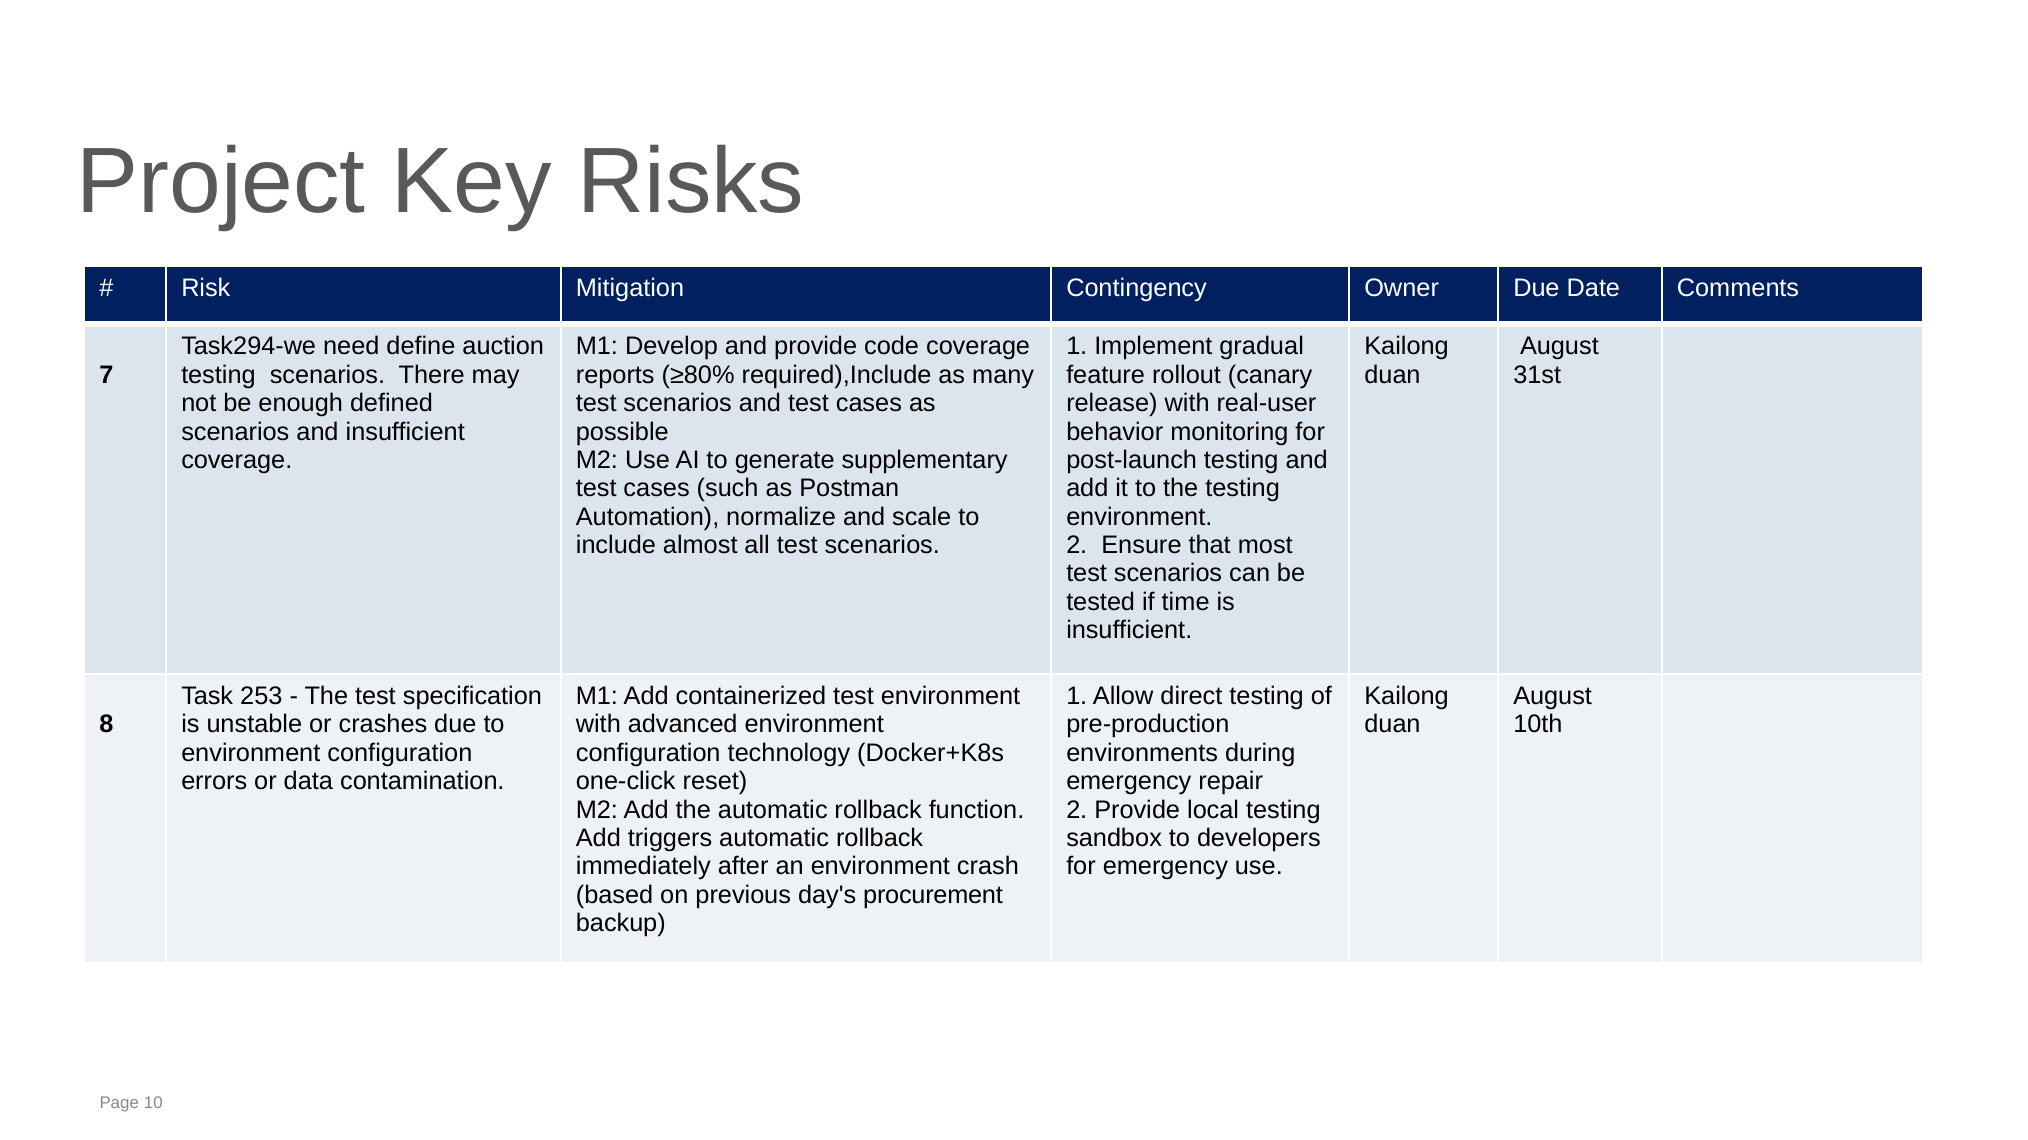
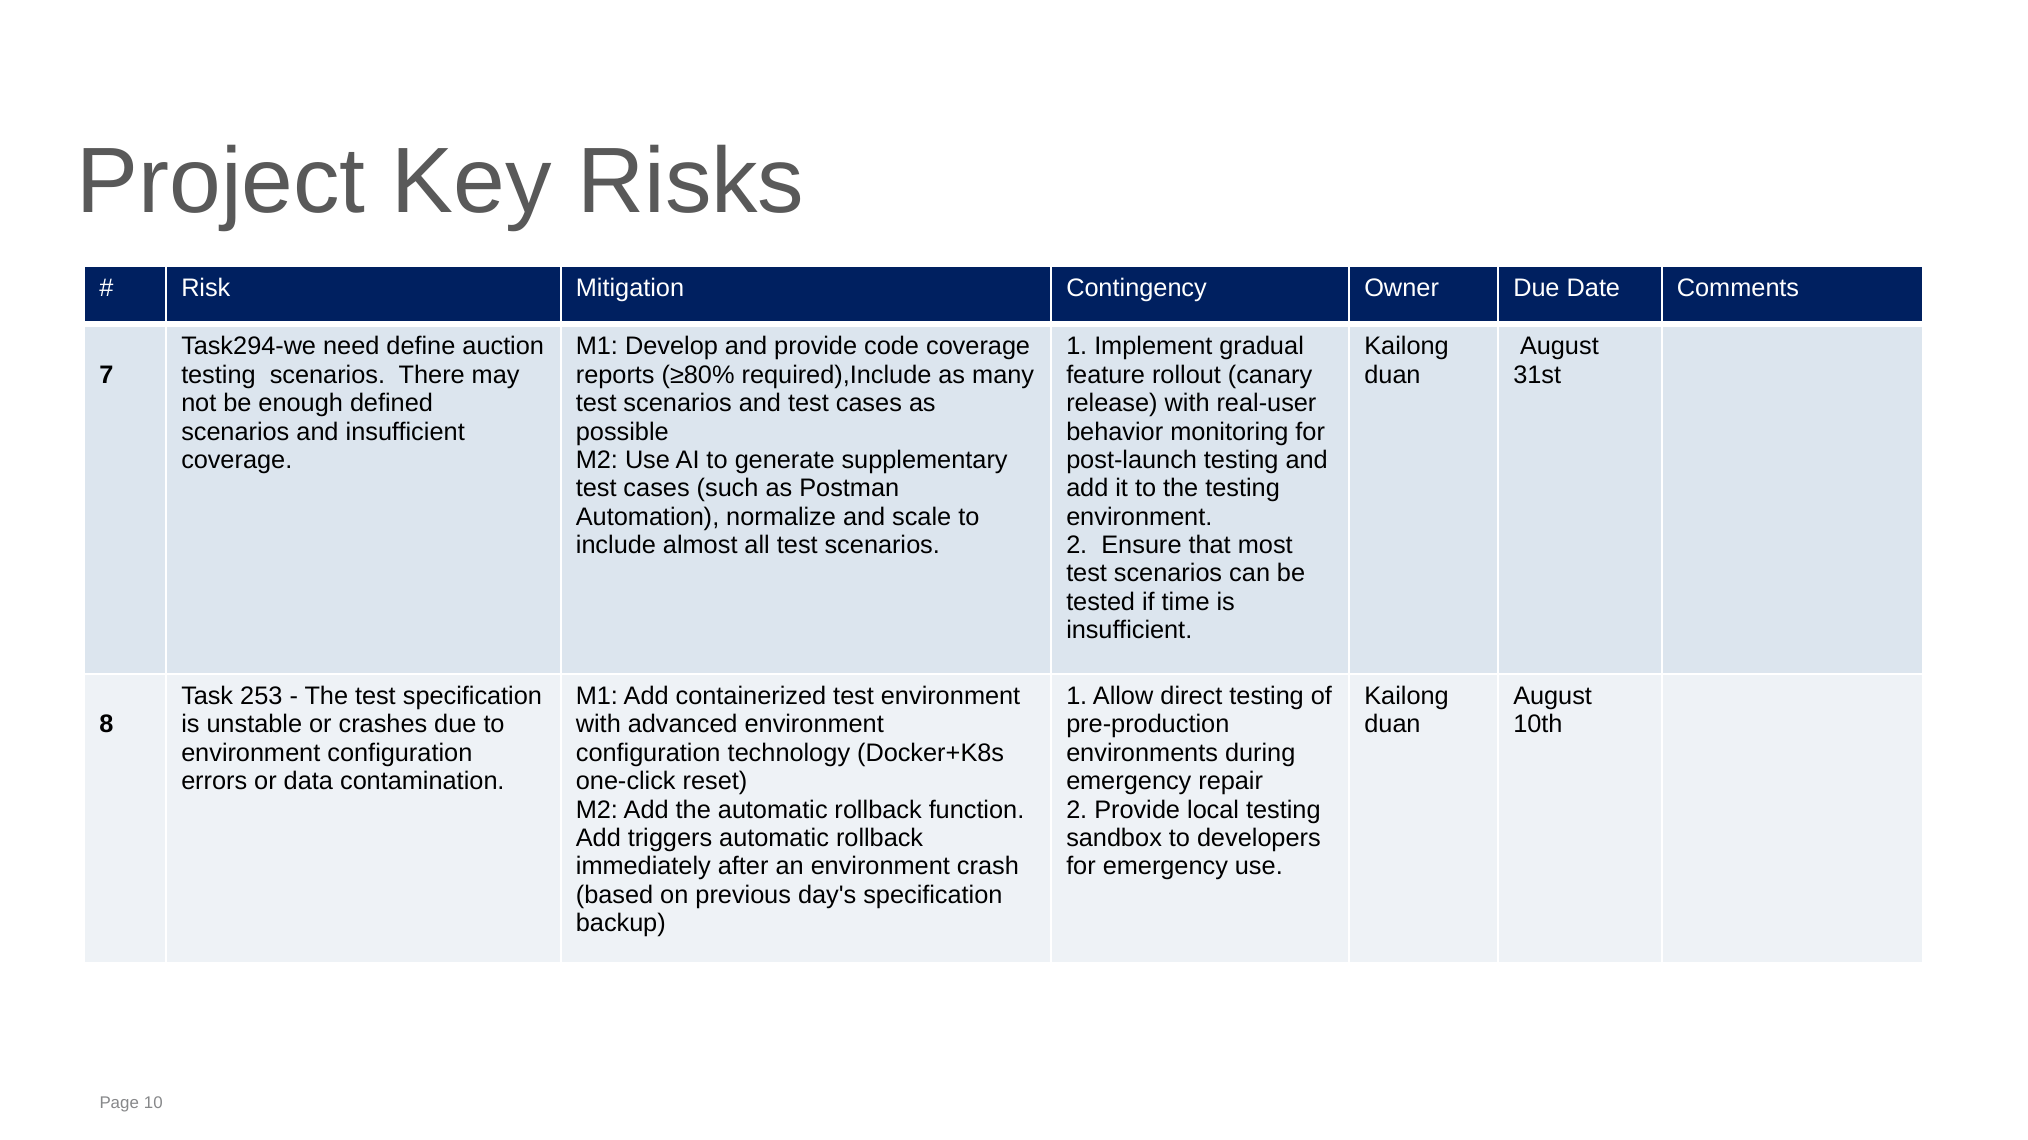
day's procurement: procurement -> specification (933, 895)
